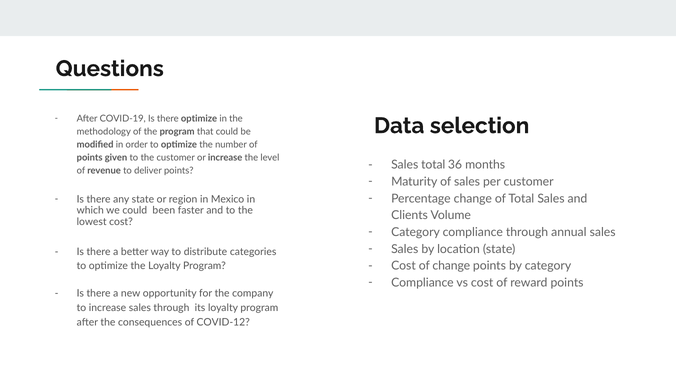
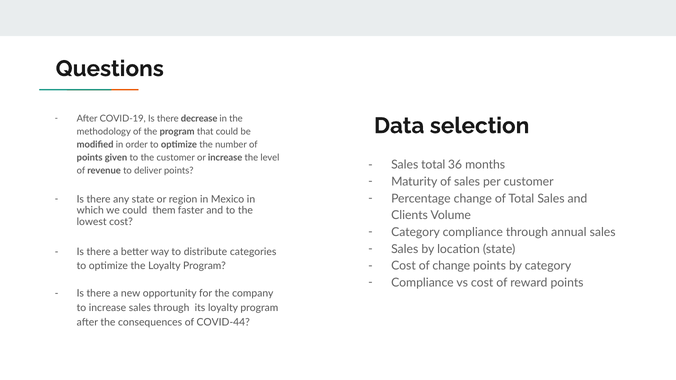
there optimize: optimize -> decrease (199, 119)
been: been -> them (164, 211)
COVID-12: COVID-12 -> COVID-44 (223, 322)
